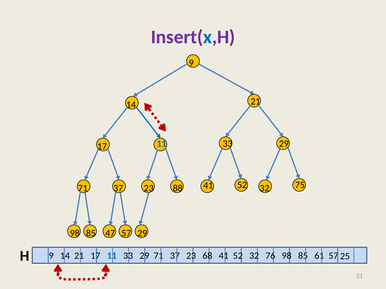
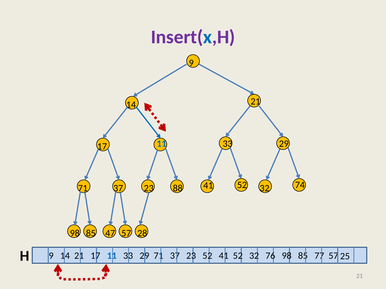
75: 75 -> 74 (300, 185)
57 29: 29 -> 28 (142, 234)
23 68: 68 -> 52 (207, 256)
61: 61 -> 77 (319, 256)
